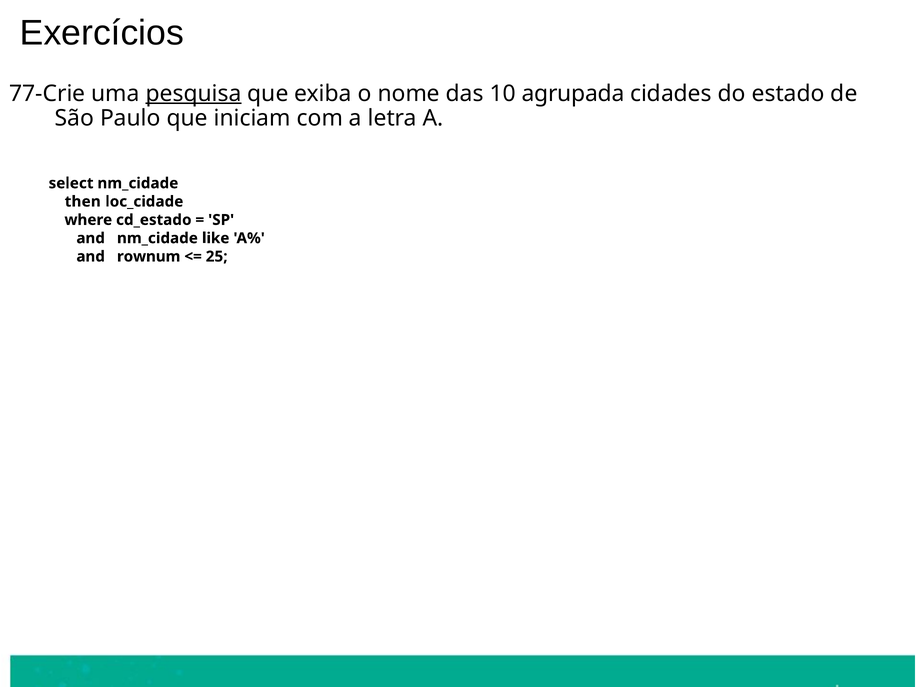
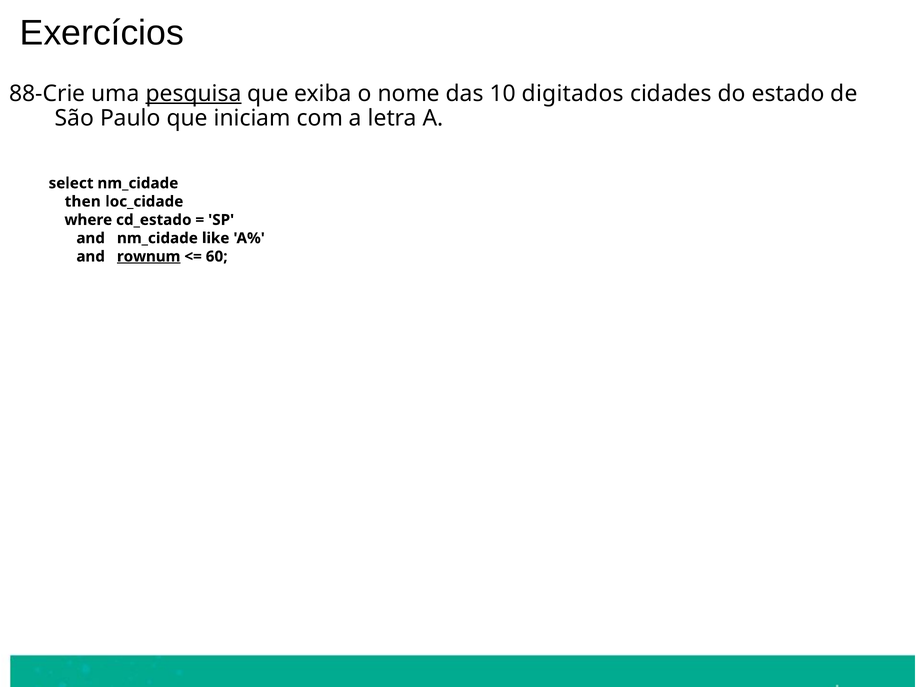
77-Crie: 77-Crie -> 88-Crie (47, 93)
agrupada: agrupada -> digitados (573, 93)
rownum underline: none -> present (149, 257)
25: 25 -> 60 (217, 257)
